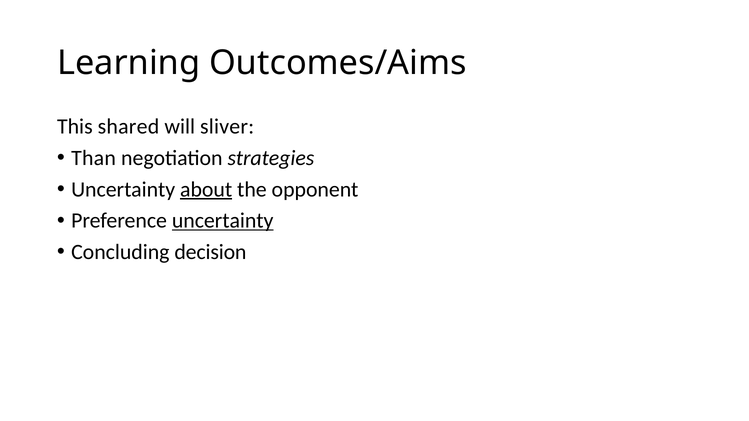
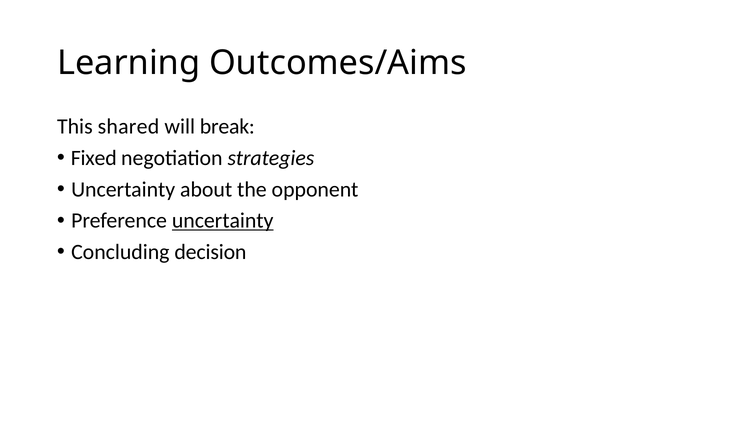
sliver: sliver -> break (227, 127)
Than: Than -> Fixed (94, 158)
about underline: present -> none (206, 189)
